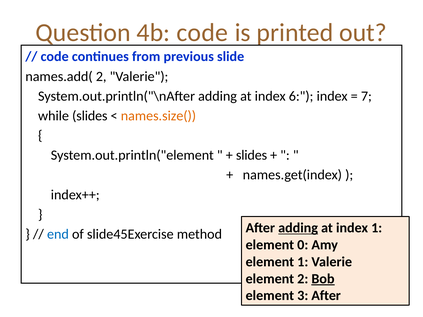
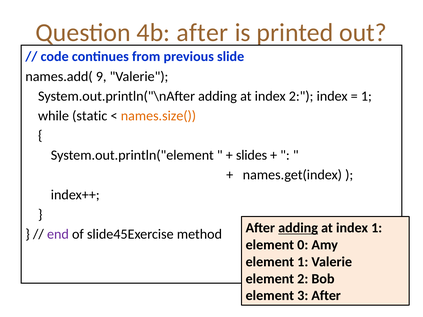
4b code: code -> after (202, 33)
names.add( 2: 2 -> 9 (101, 76)
index 6: 6 -> 2 (301, 96)
7: 7 -> 1 (366, 96)
while slides: slides -> static (90, 116)
end colour: blue -> purple (58, 234)
Bob underline: present -> none (323, 279)
